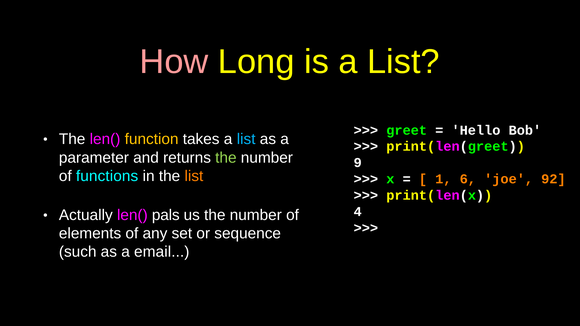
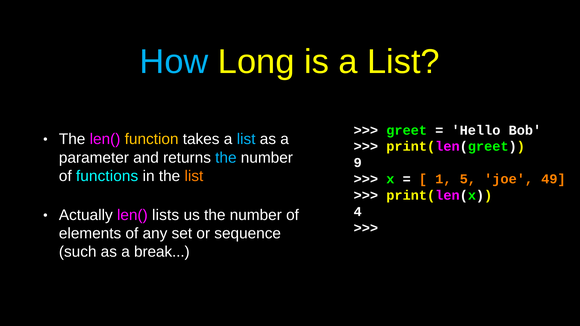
How colour: pink -> light blue (174, 62)
the colour: light green -> light blue (226, 158)
6: 6 -> 5 (468, 179)
92: 92 -> 49 (553, 179)
pals: pals -> lists (166, 215)
email: email -> break (162, 252)
